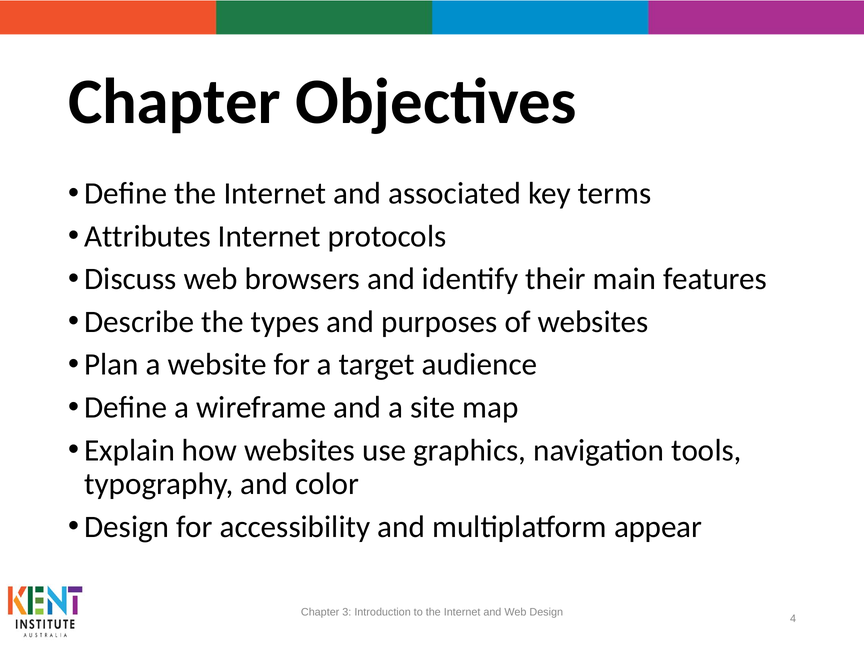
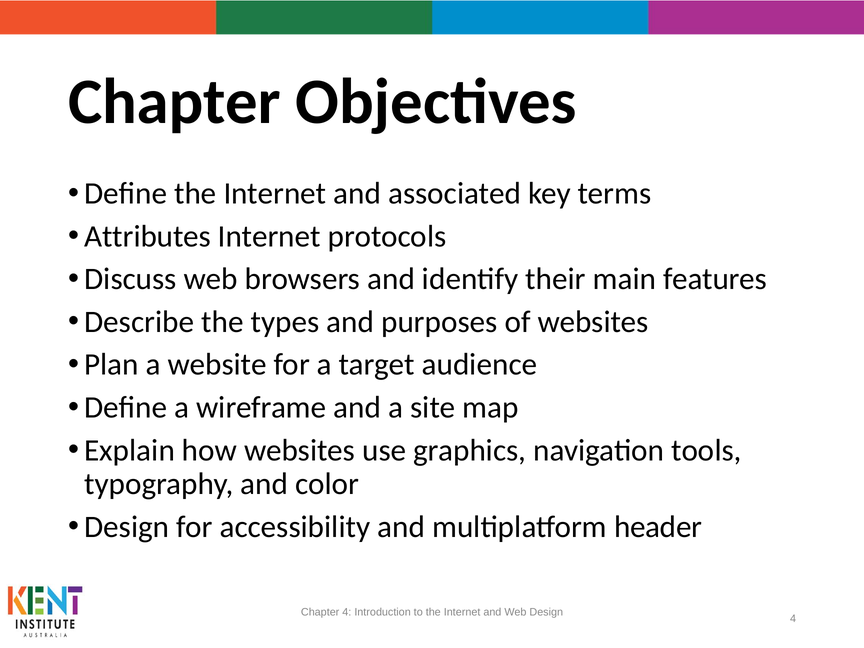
appear: appear -> header (658, 527)
Chapter 3: 3 -> 4 (347, 612)
